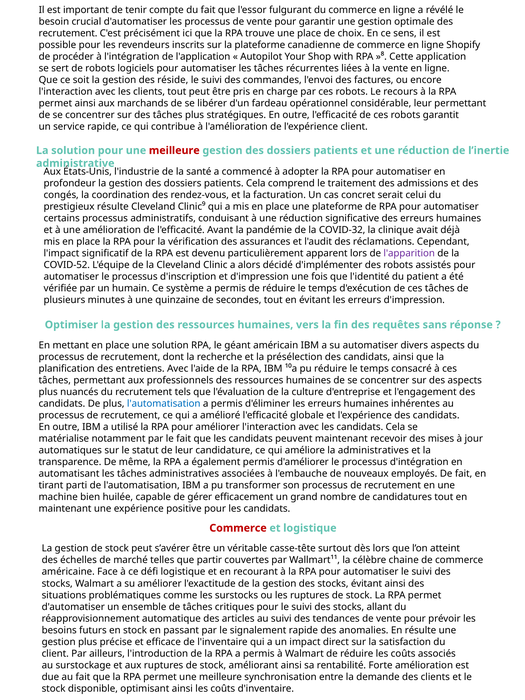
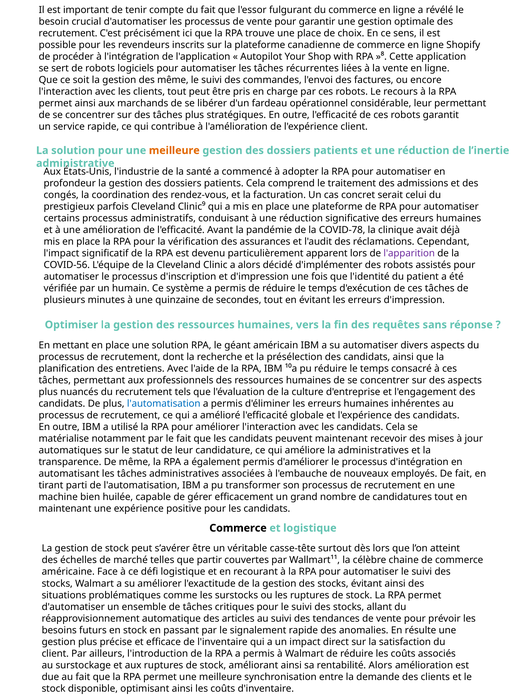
des réside: réside -> même (173, 80)
meilleure colour: red -> orange (174, 150)
prestigieux résulte: résulte -> parfois (113, 207)
COVID-32: COVID-32 -> COVID-78 (342, 230)
COVID-52: COVID-52 -> COVID-56 (67, 265)
Commerce colour: red -> black (238, 528)
rentabilité Forte: Forte -> Alors (380, 665)
